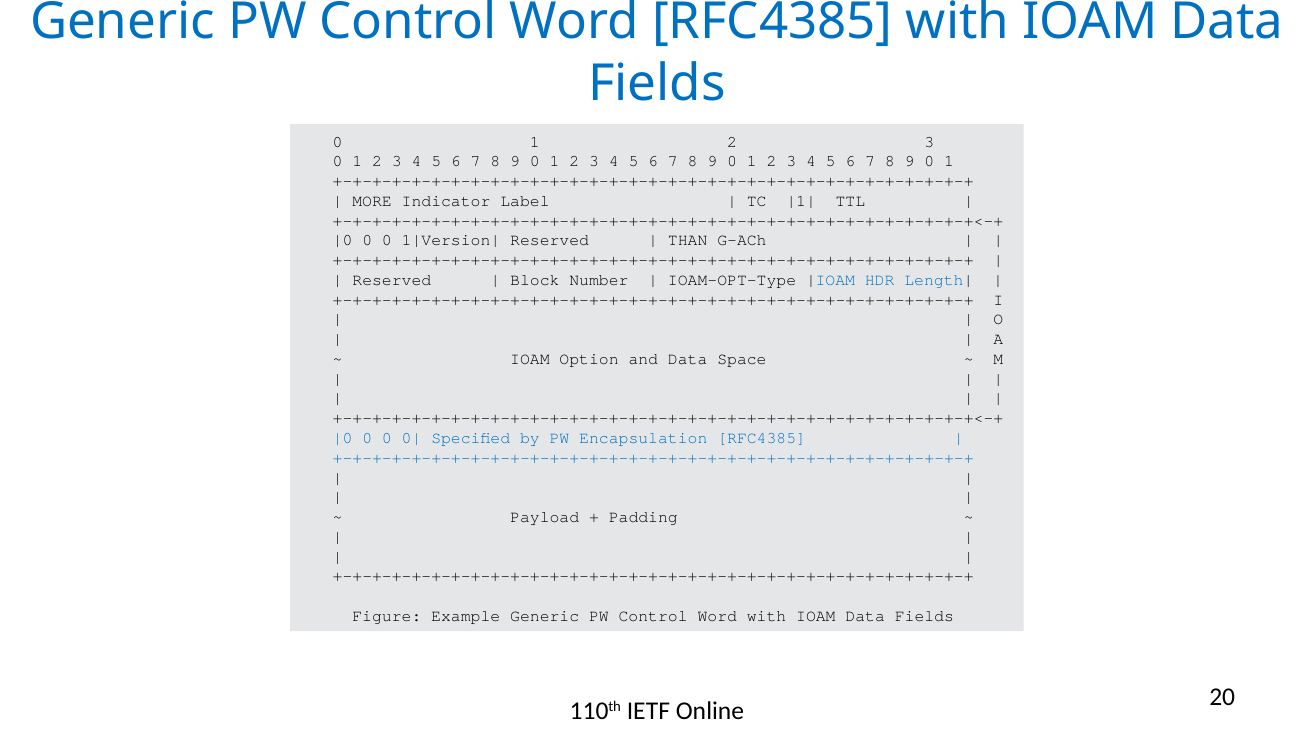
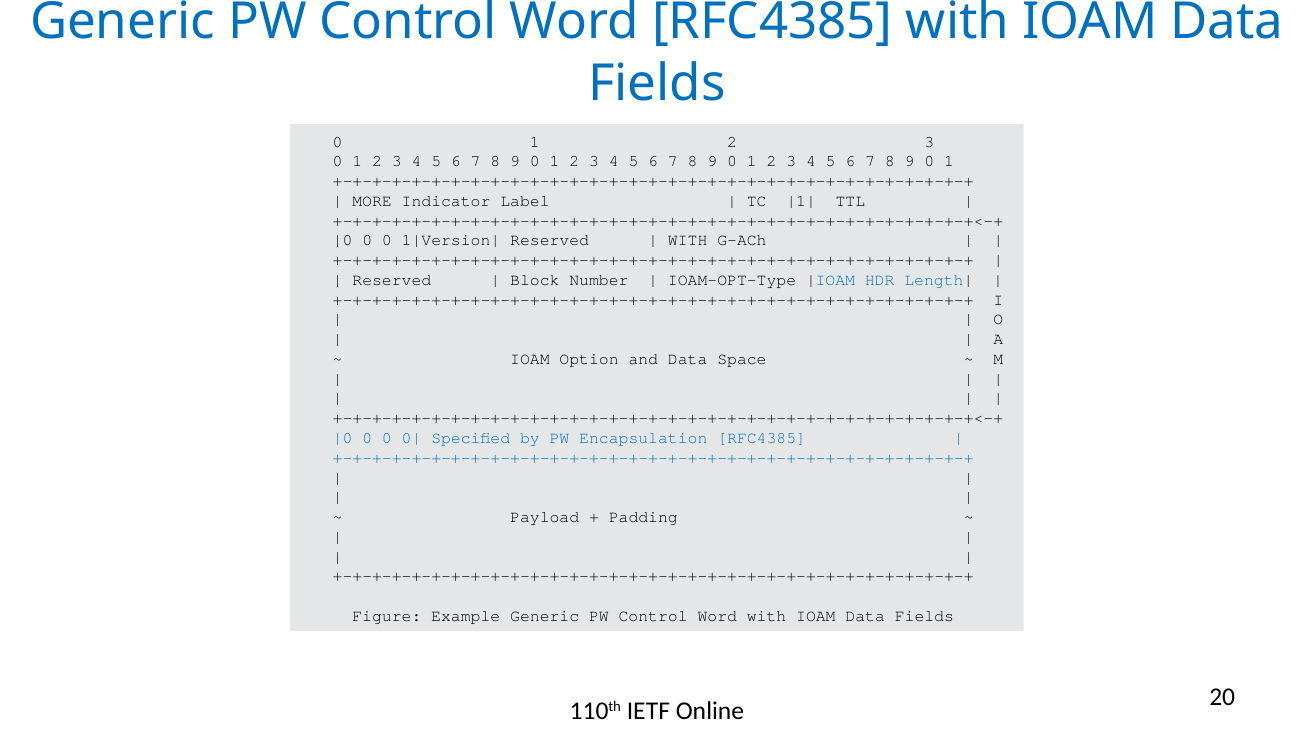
THAN: THAN -> WITH (688, 241)
